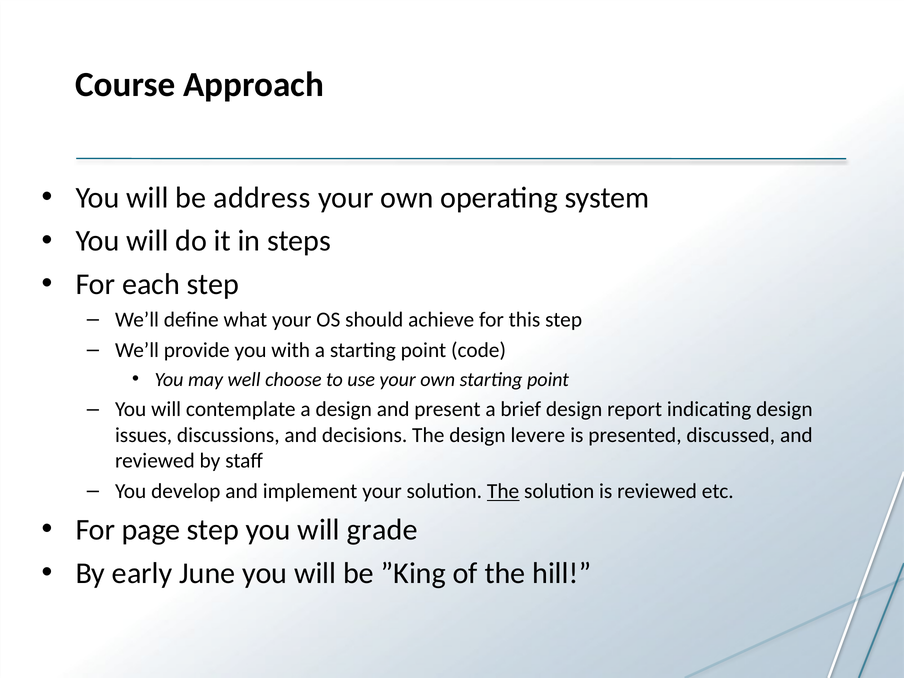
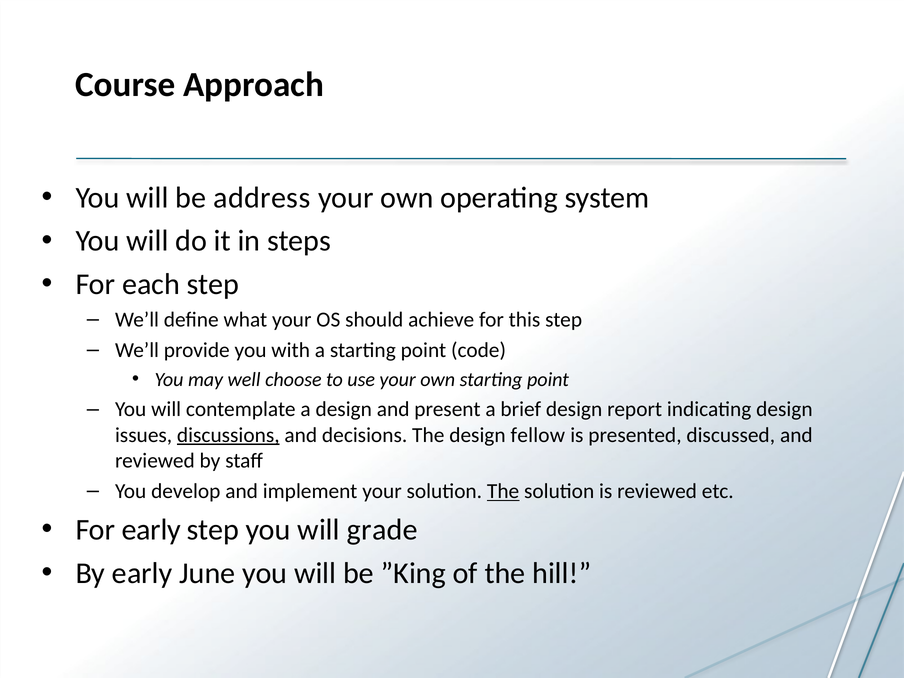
discussions underline: none -> present (228, 435)
levere: levere -> fellow (538, 435)
For page: page -> early (151, 530)
